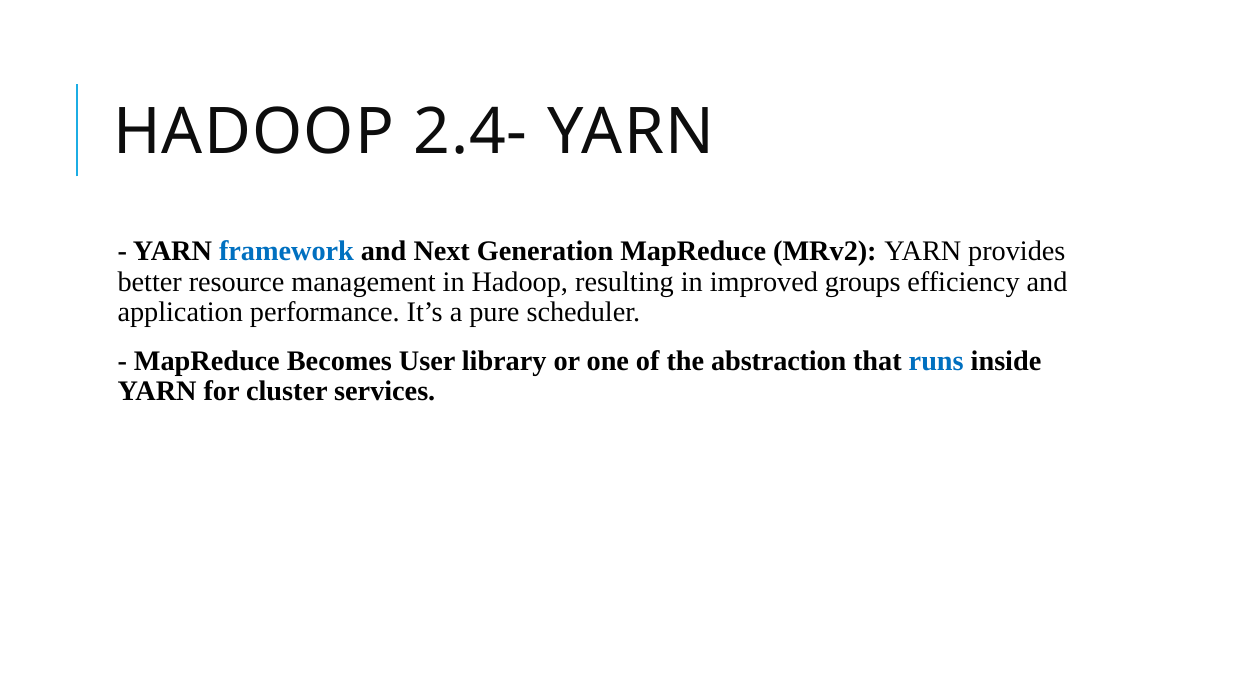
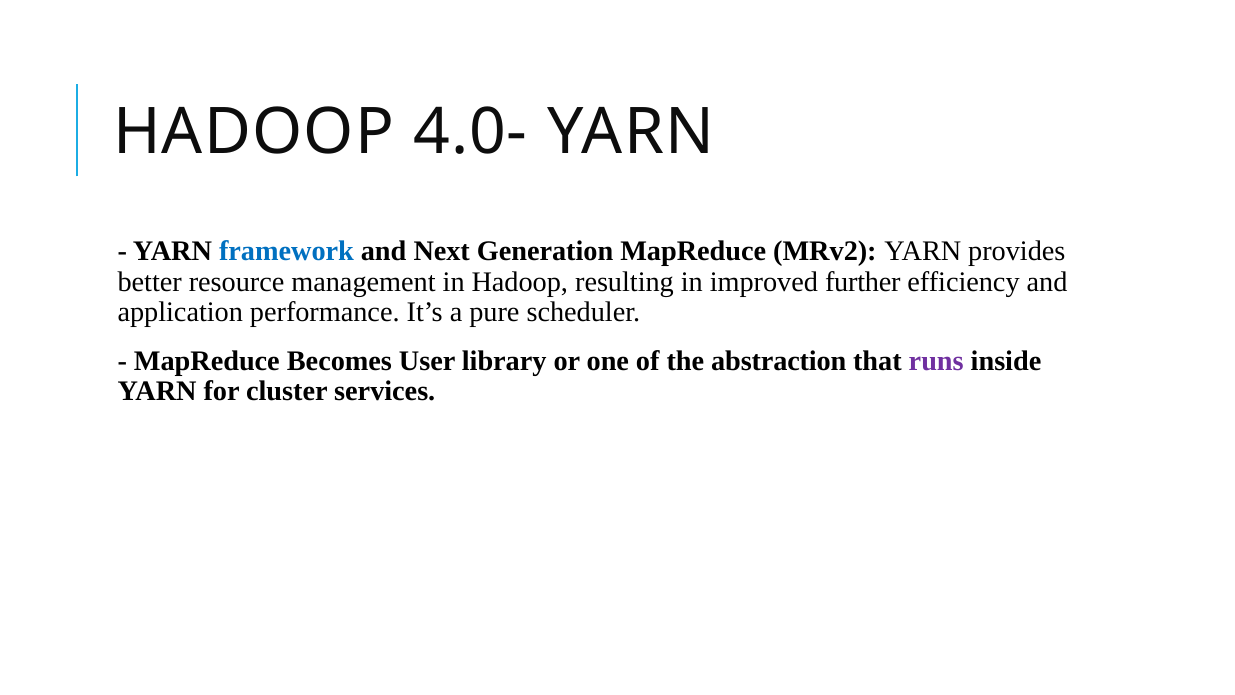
2.4-: 2.4- -> 4.0- (471, 133)
groups: groups -> further (863, 282)
runs colour: blue -> purple (936, 361)
